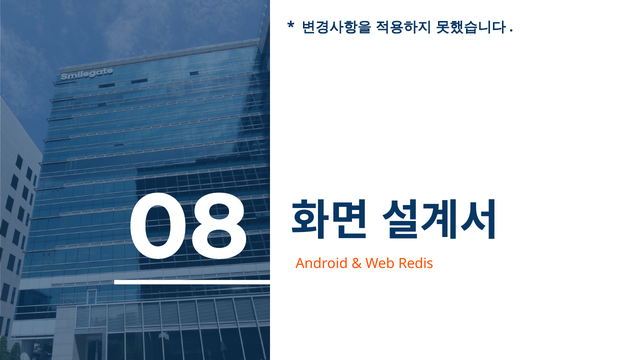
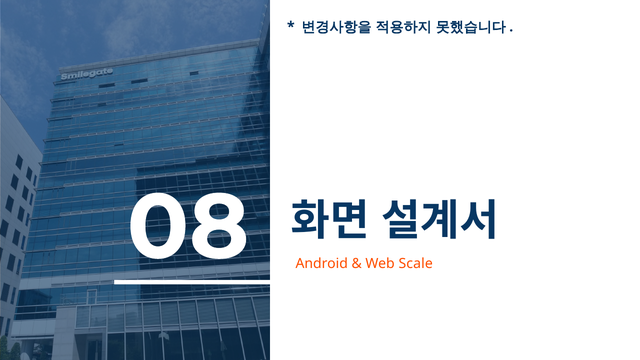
Redis: Redis -> Scale (416, 263)
